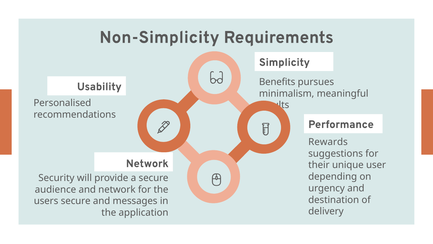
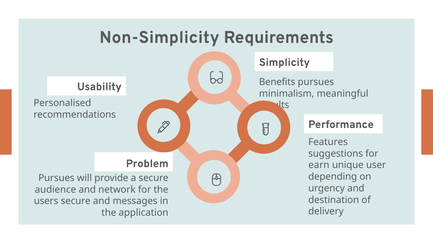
Rewards: Rewards -> Features (328, 142)
Network: Network -> Problem (147, 163)
their: their -> earn (319, 165)
Security: Security -> Pursues (56, 178)
